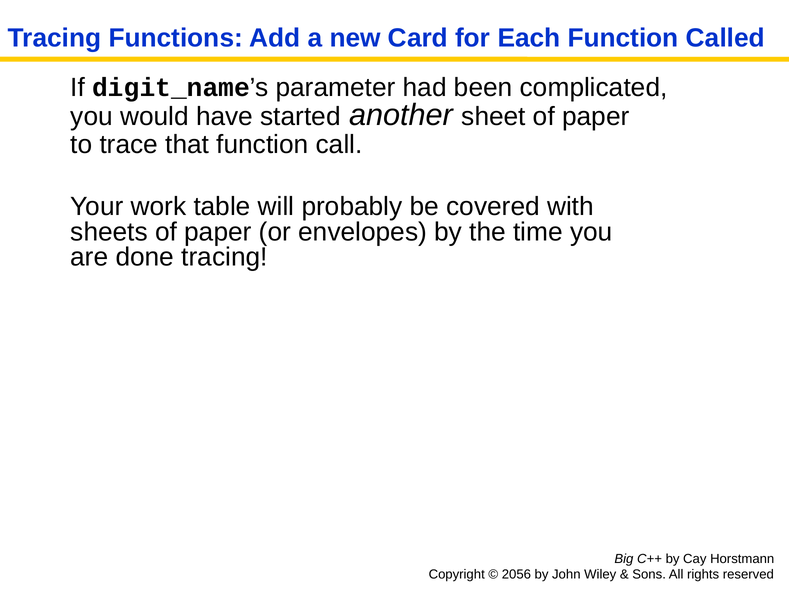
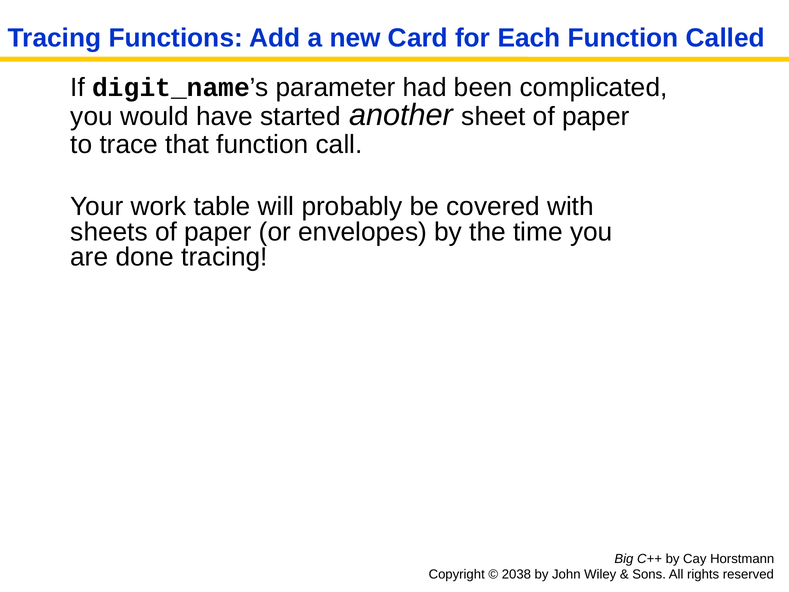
2056: 2056 -> 2038 (516, 574)
